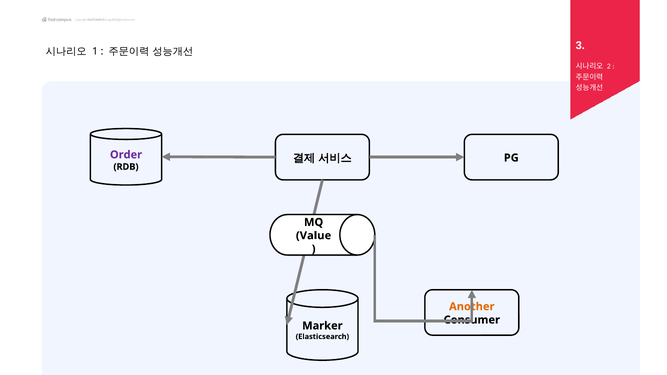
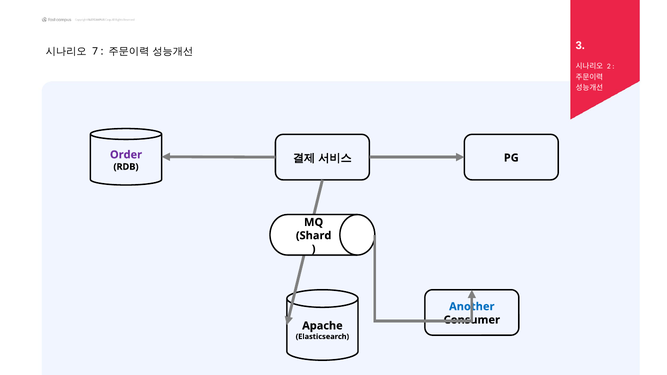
1: 1 -> 7 (95, 51)
Value: Value -> Shard (314, 236)
Another colour: orange -> blue (472, 307)
Marker: Marker -> Apache (322, 326)
